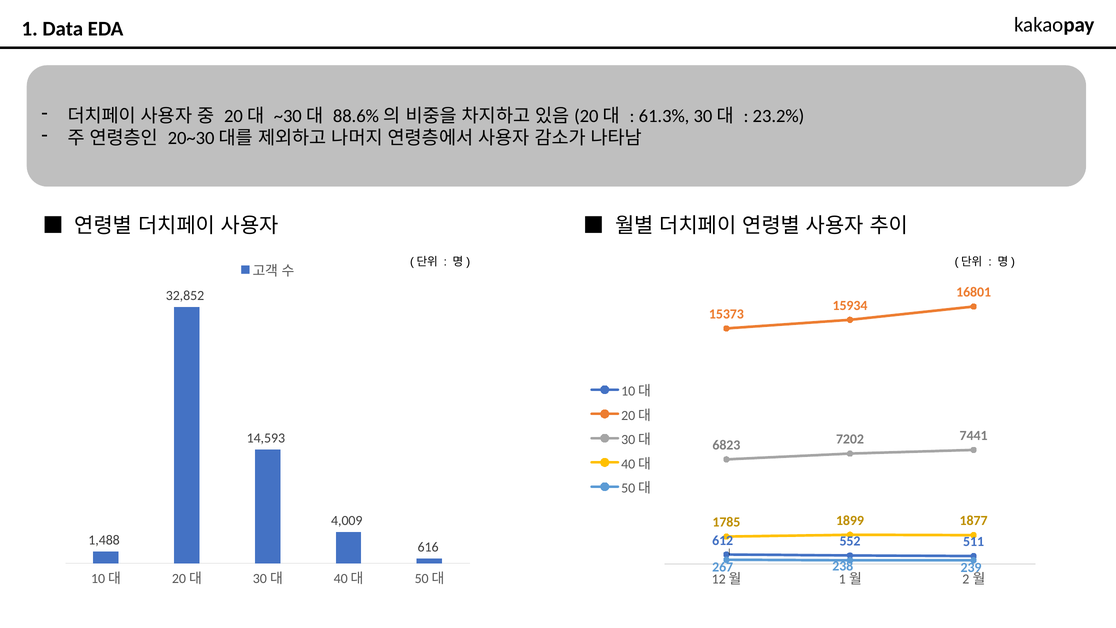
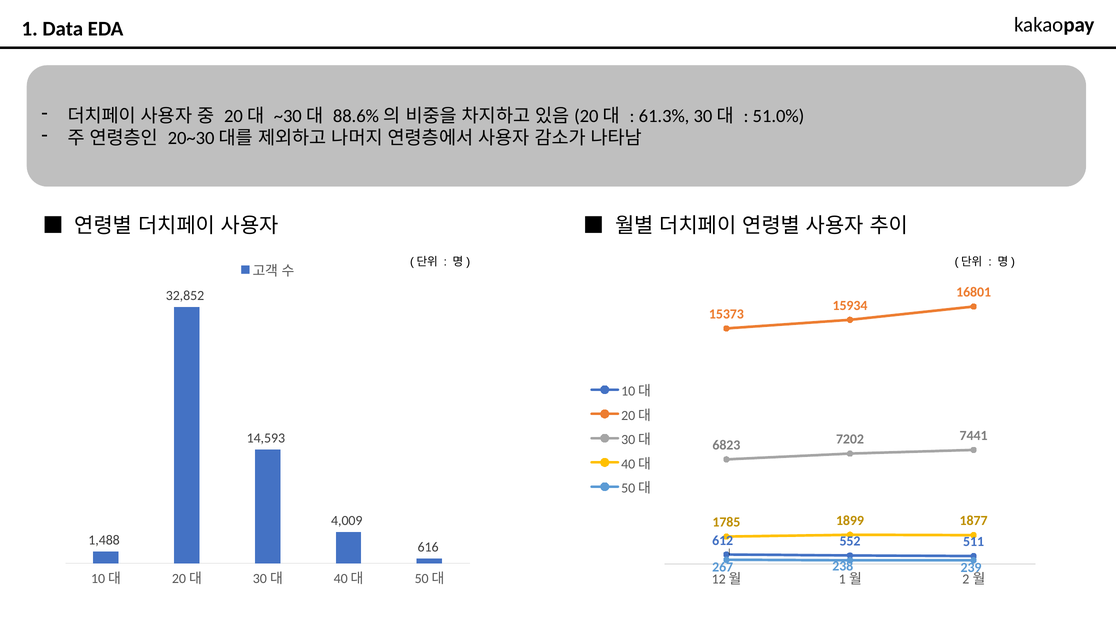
23.2%: 23.2% -> 51.0% (778, 116)
